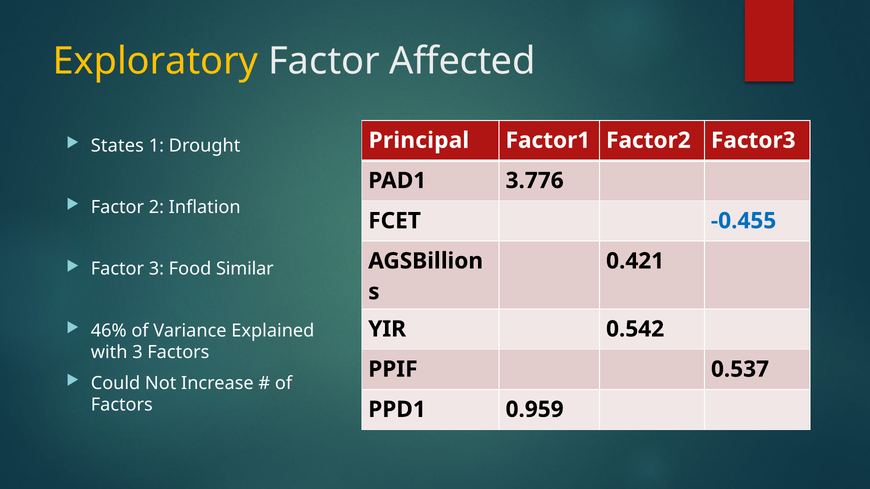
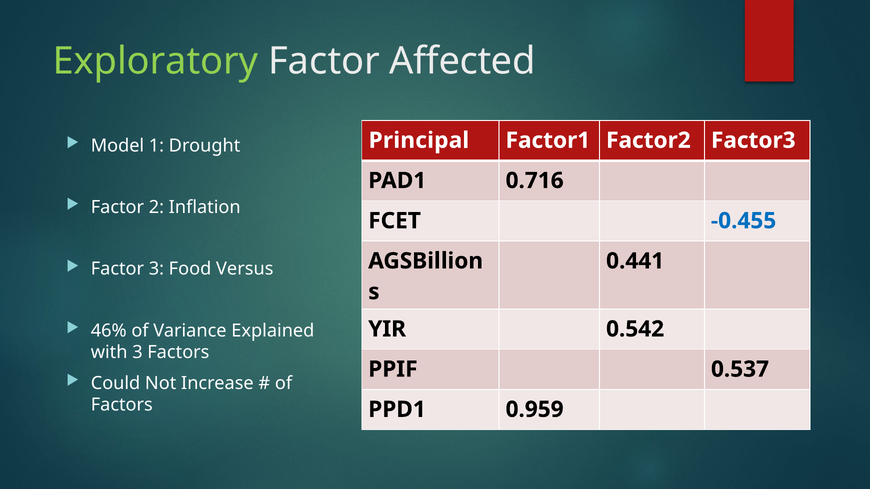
Exploratory colour: yellow -> light green (155, 61)
States: States -> Model (117, 146)
3.776: 3.776 -> 0.716 (535, 181)
0.421: 0.421 -> 0.441 (635, 261)
Similar: Similar -> Versus (245, 269)
